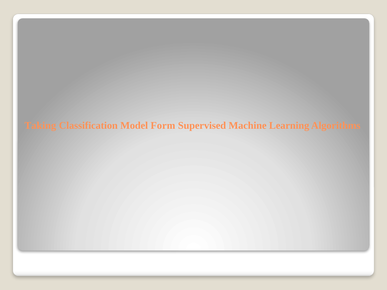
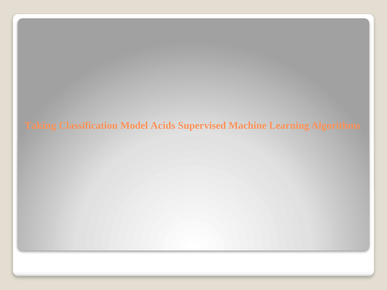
Form: Form -> Acids (163, 126)
